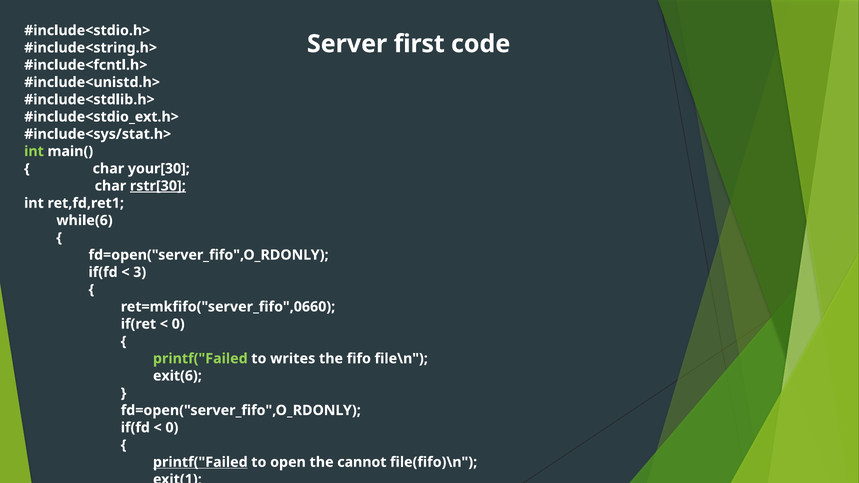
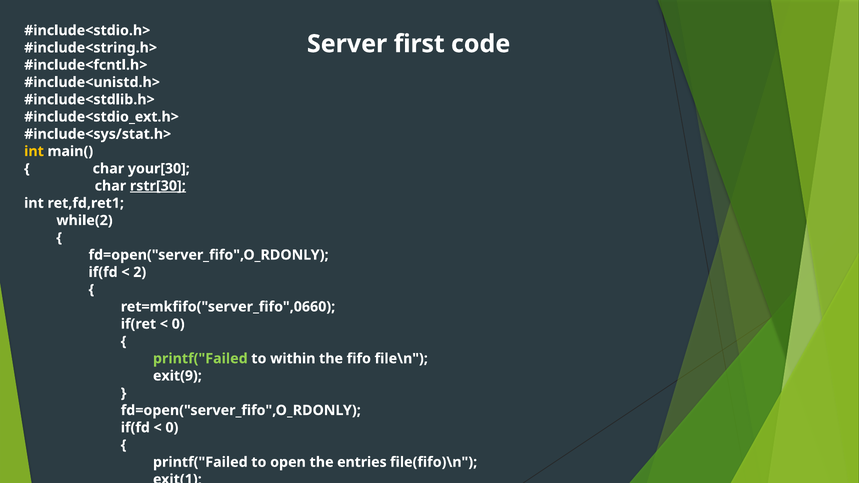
int colour: light green -> yellow (34, 151)
while(6: while(6 -> while(2 (85, 220)
3: 3 -> 2 (140, 272)
writes: writes -> within (293, 359)
exit(6: exit(6 -> exit(9 (177, 376)
printf("Failed underline: present -> none (200, 462)
cannot: cannot -> entries (362, 462)
